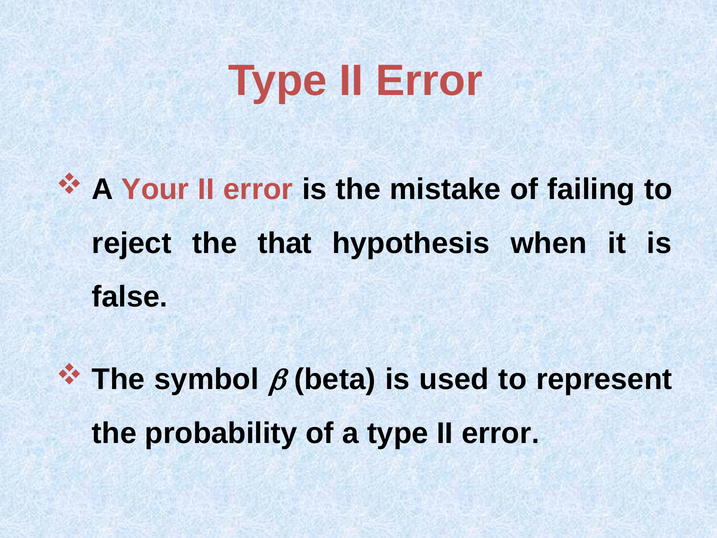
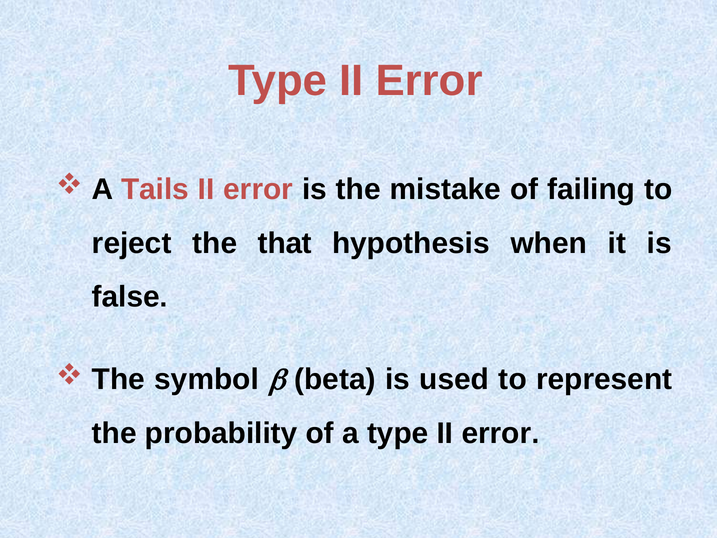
Your: Your -> Tails (155, 189)
